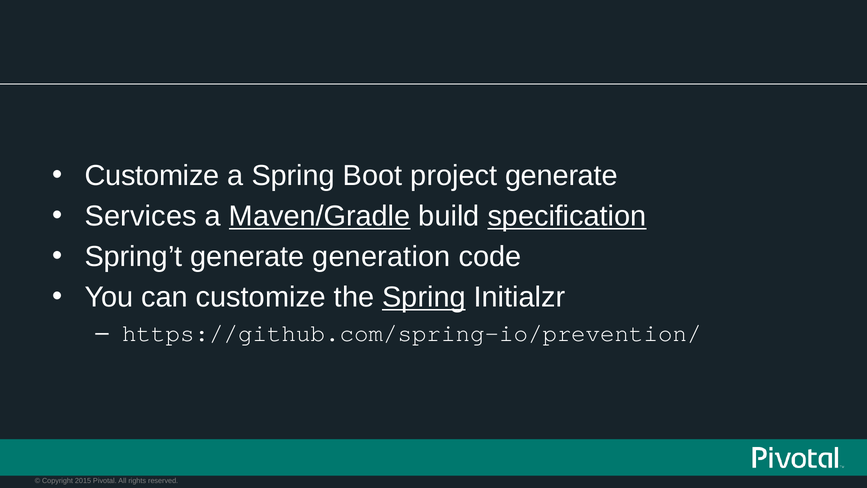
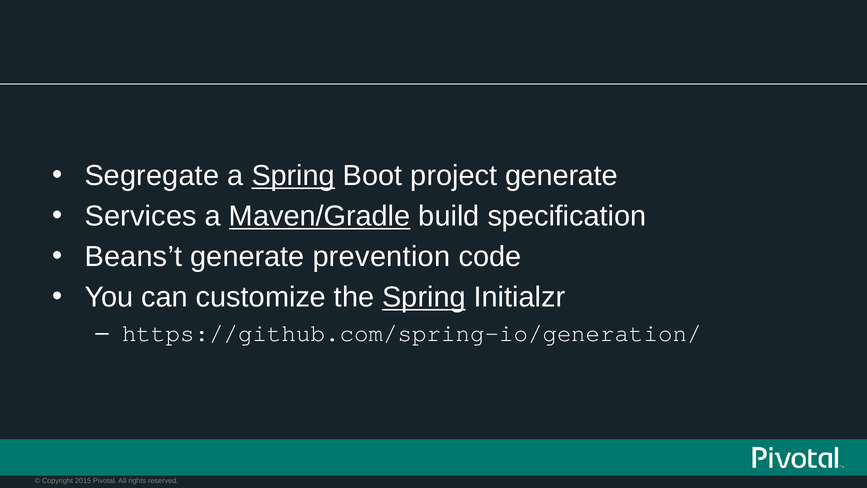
Customize: Customize -> Segregate (152, 176)
Spring underline: none -> present (293, 176)
specification underline: present -> none (567, 216)
Spring’t: Spring’t -> Beans’t (133, 257)
generation: generation -> prevention (381, 257)
https://github.com/spring-io/prevention/: https://github.com/spring-io/prevention/ -> https://github.com/spring-io/generation/ (412, 333)
